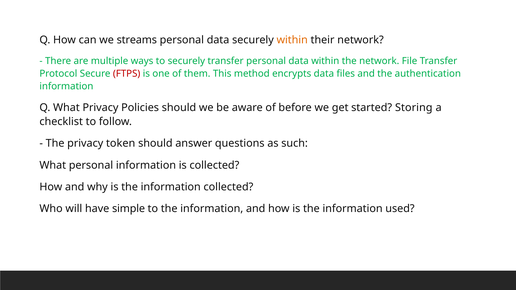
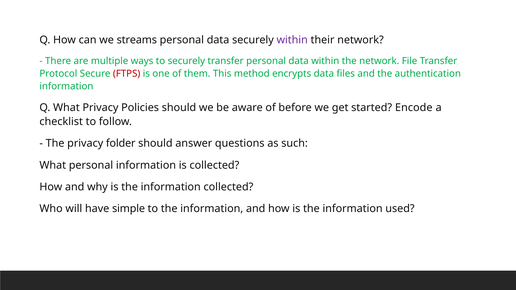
within colour: orange -> purple (292, 40)
Storing: Storing -> Encode (414, 108)
token: token -> folder (121, 144)
